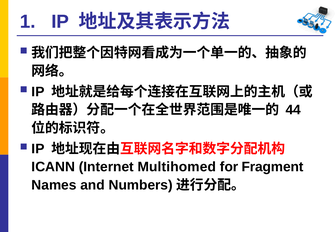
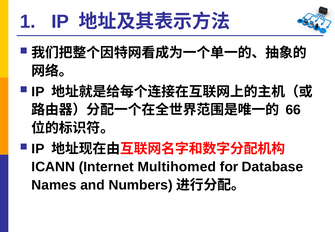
44: 44 -> 66 (293, 110)
Fragment: Fragment -> Database (272, 167)
